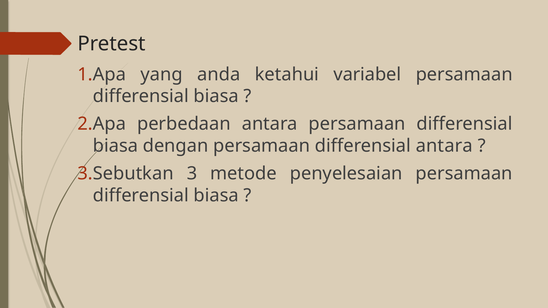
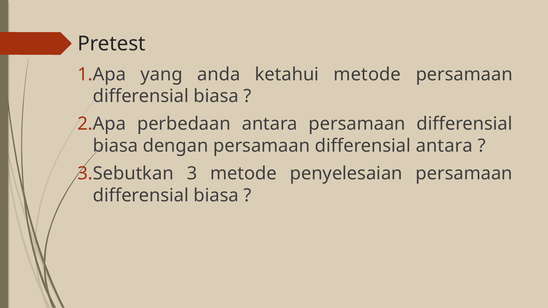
ketahui variabel: variabel -> metode (367, 74)
